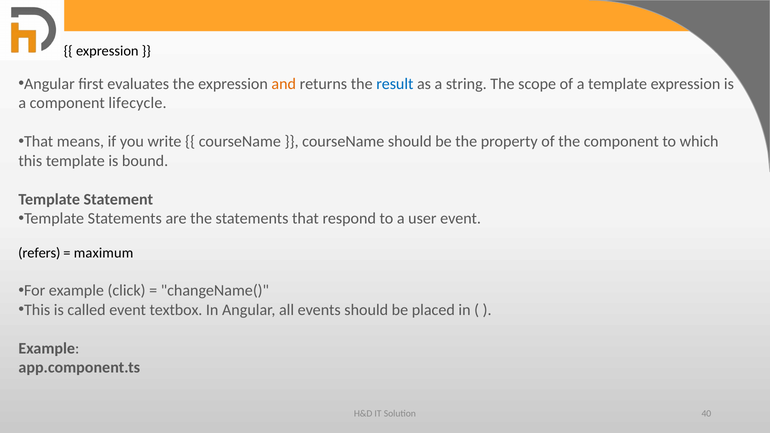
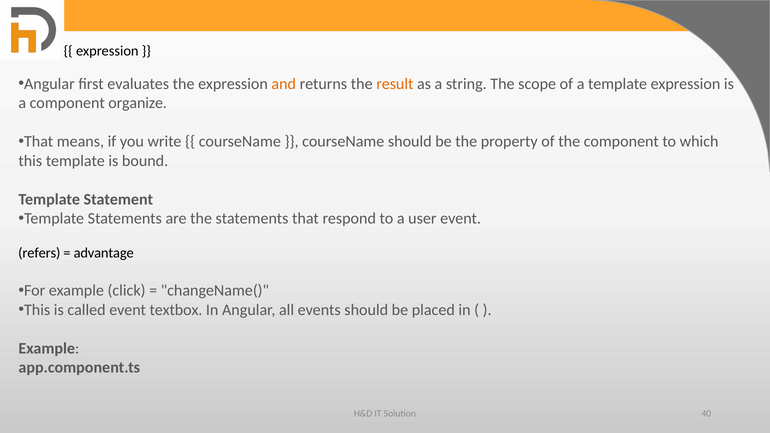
result colour: blue -> orange (395, 84)
lifecycle: lifecycle -> organize (138, 103)
maximum: maximum -> advantage (104, 253)
